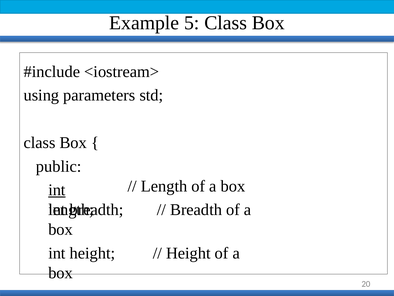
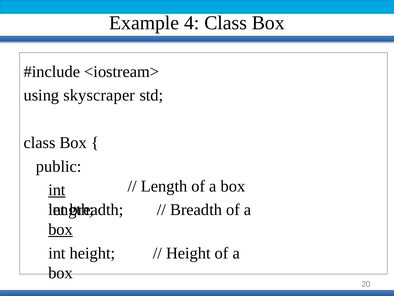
5: 5 -> 4 (192, 23)
parameters: parameters -> skyscraper (99, 95)
box underline: none -> present (61, 229)
